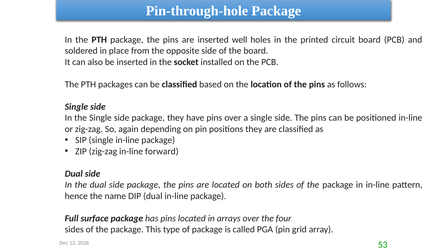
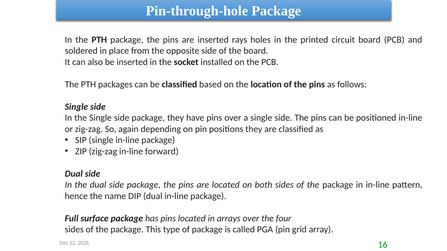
well: well -> rays (240, 40)
53: 53 -> 16 (383, 245)
